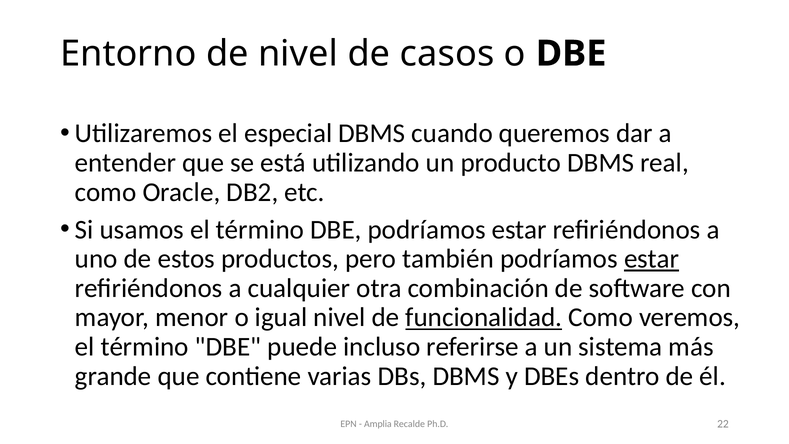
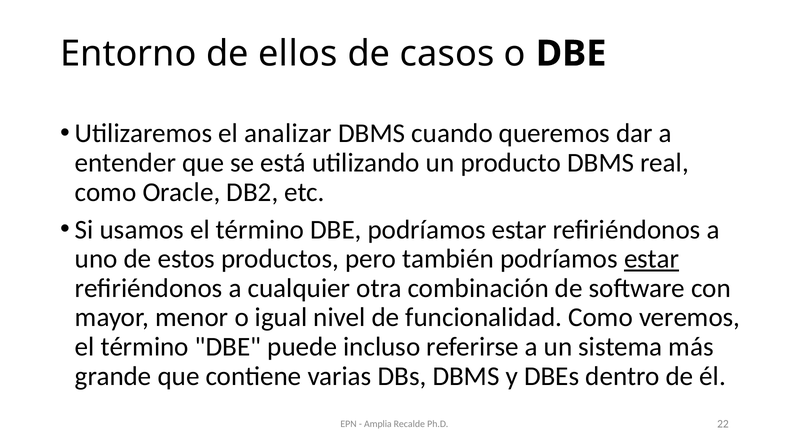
de nivel: nivel -> ellos (298, 54)
especial: especial -> analizar (288, 133)
funcionalidad underline: present -> none (484, 317)
